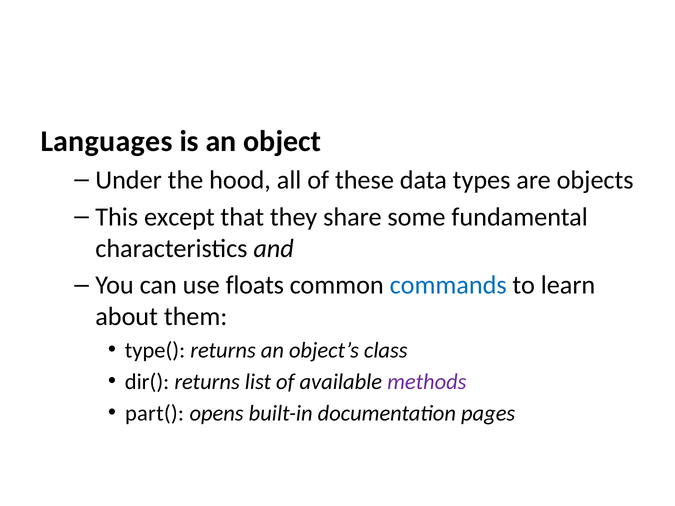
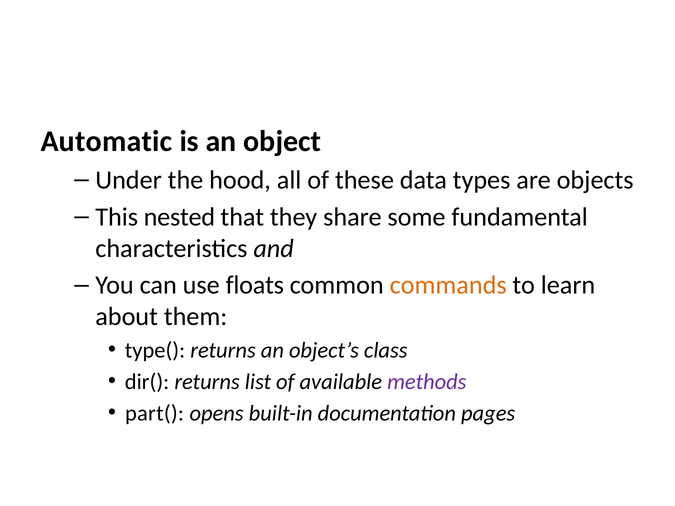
Languages: Languages -> Automatic (107, 142)
except: except -> nested (179, 217)
commands colour: blue -> orange (448, 285)
